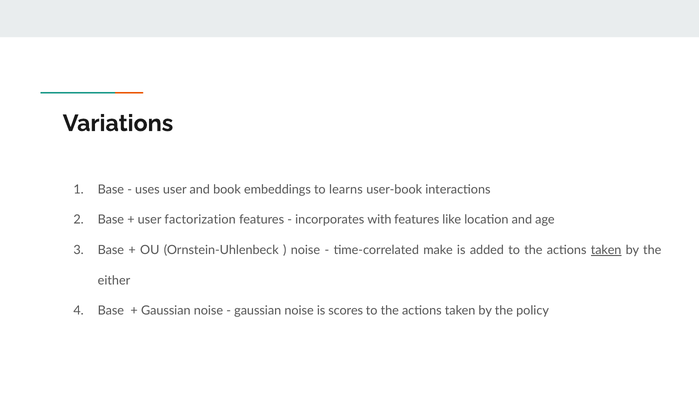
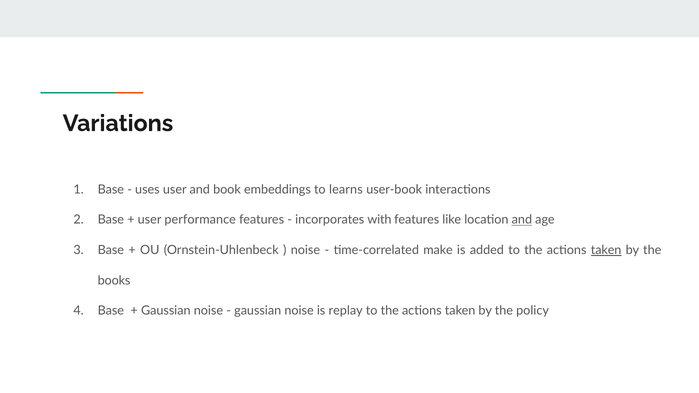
factorization: factorization -> performance (200, 220)
and underline: none -> present (522, 220)
either: either -> books (114, 281)
scores: scores -> replay (346, 311)
